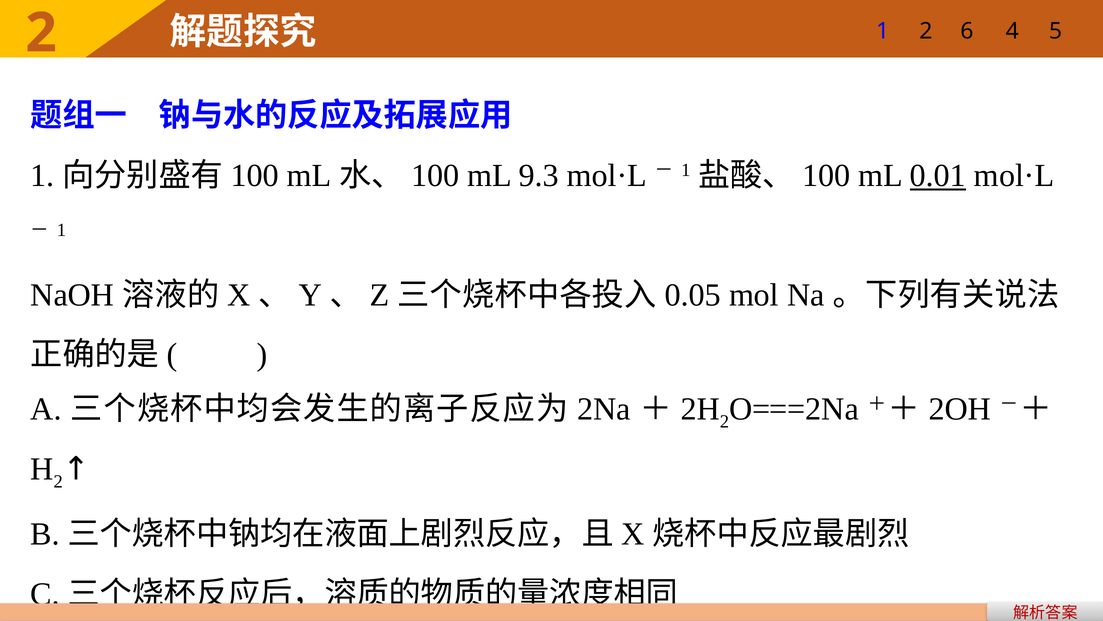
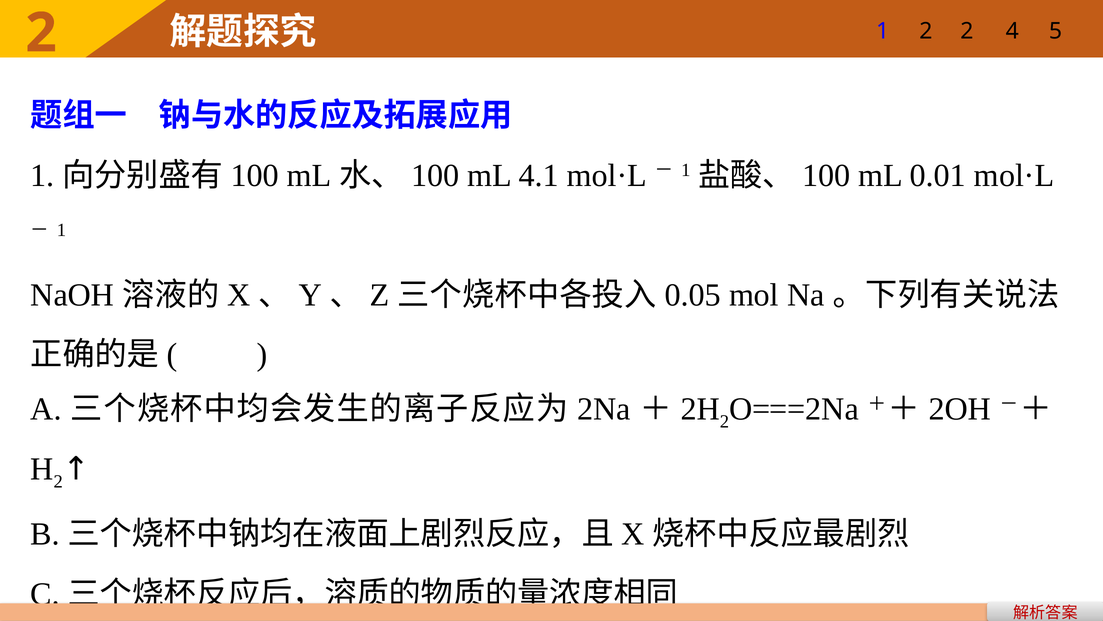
2 6: 6 -> 2 (967, 31)
9.3: 9.3 -> 4.1 (539, 175)
0.01 underline: present -> none (938, 175)
